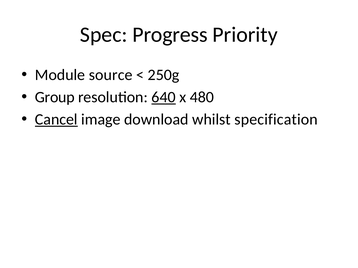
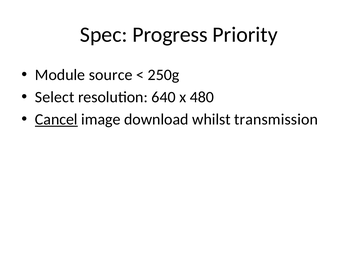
Group: Group -> Select (55, 97)
640 underline: present -> none (164, 97)
specification: specification -> transmission (276, 120)
